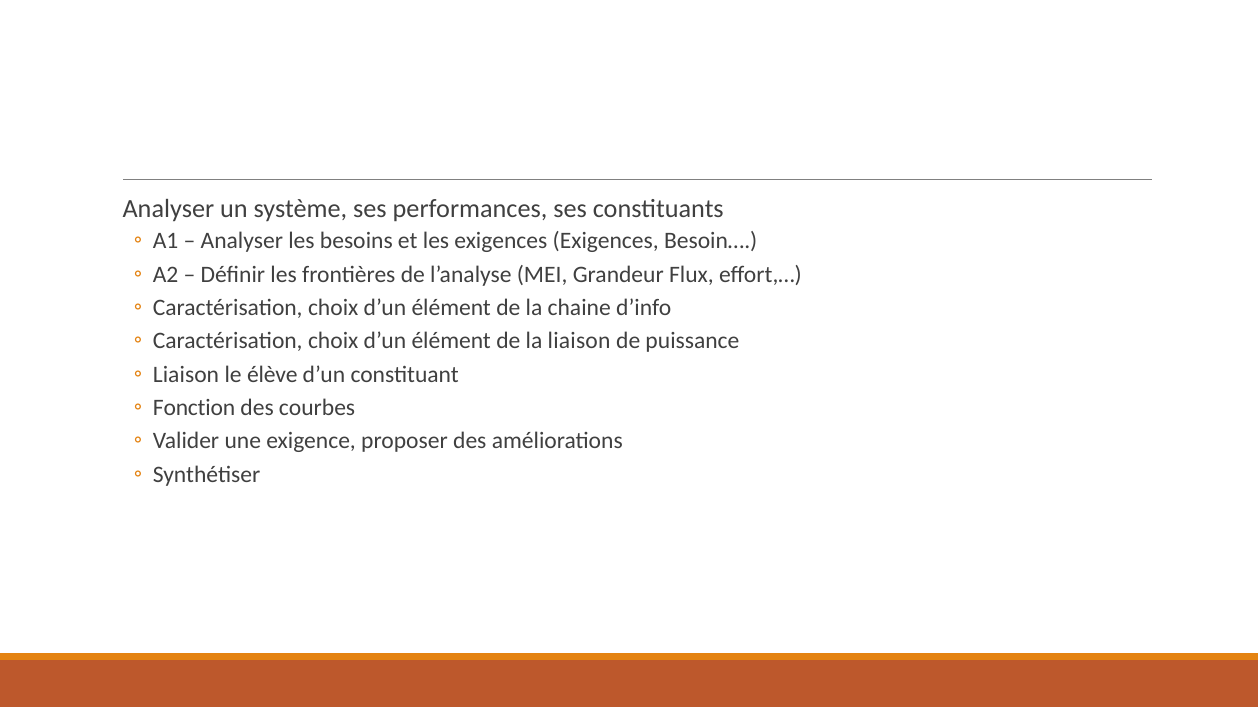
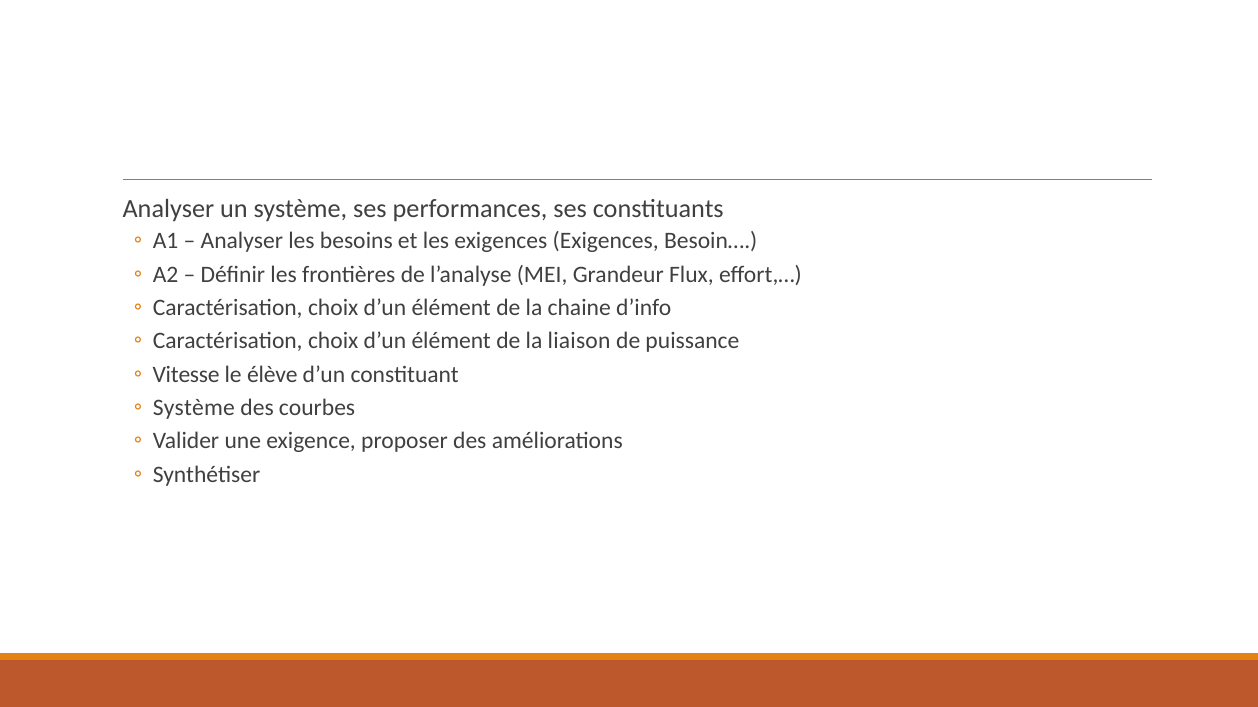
Liaison: Liaison -> Vitesse (186, 375)
Fonction: Fonction -> Système (194, 408)
